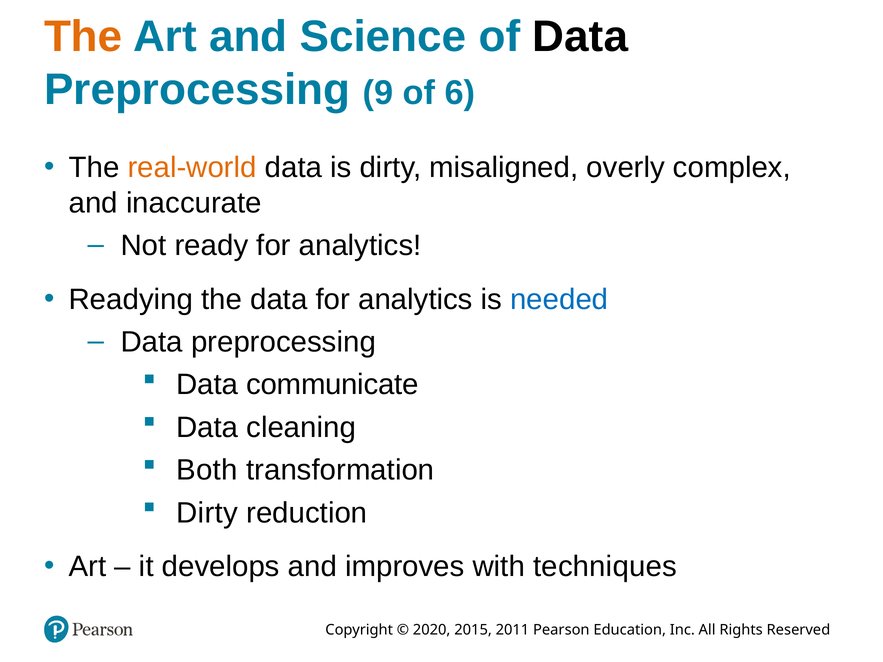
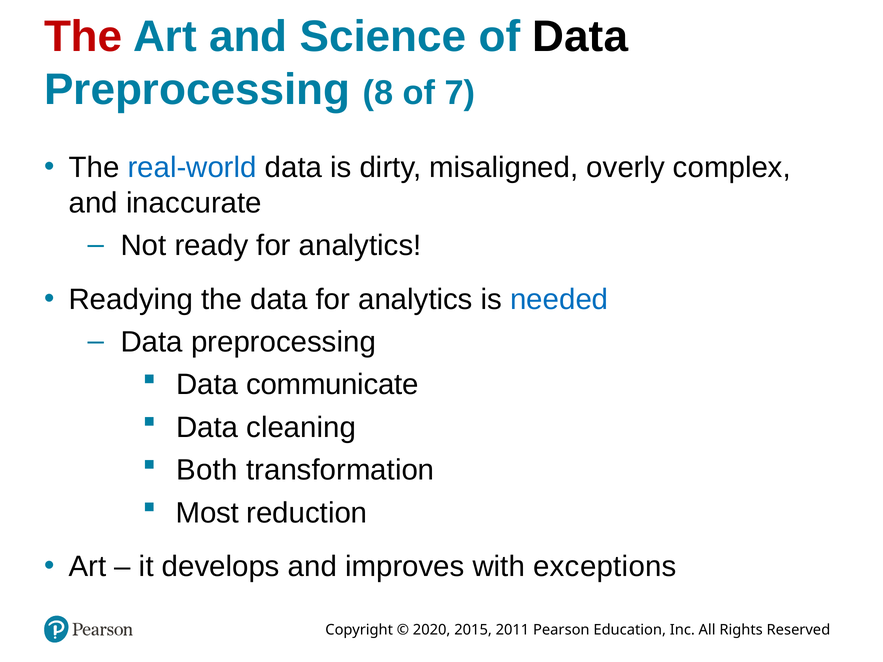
The colour: orange -> red (83, 37)
9: 9 -> 8 (378, 93)
6: 6 -> 7 (460, 93)
real-world colour: orange -> blue (192, 168)
Dirty: Dirty -> Most (207, 513)
techniques: techniques -> exceptions (605, 567)
